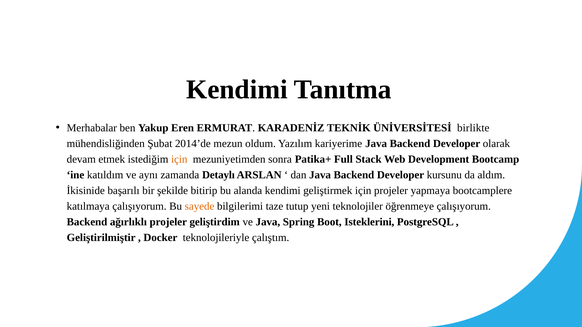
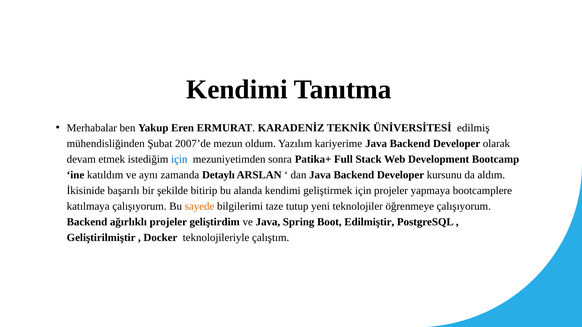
birlikte: birlikte -> edilmiş (473, 128)
2014’de: 2014’de -> 2007’de (193, 144)
için colour: orange -> blue (179, 159)
Isteklerini: Isteklerini -> Edilmiştir (369, 222)
